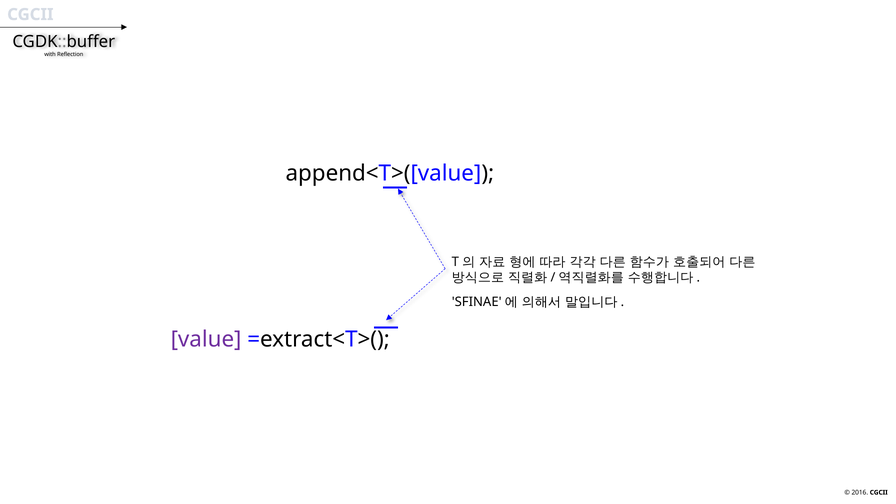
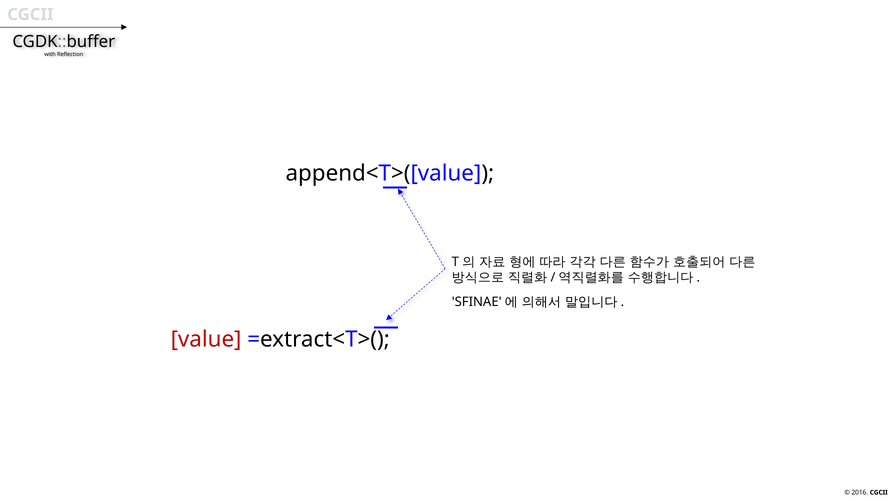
value colour: purple -> red (206, 340)
